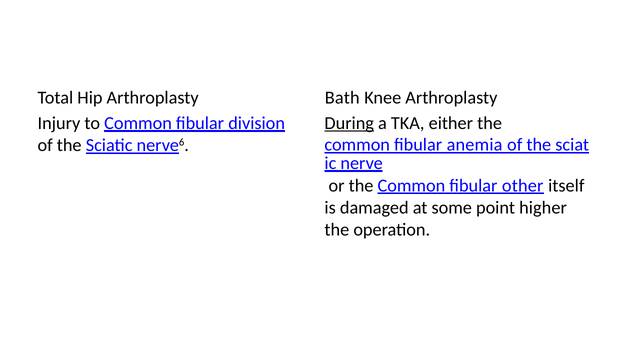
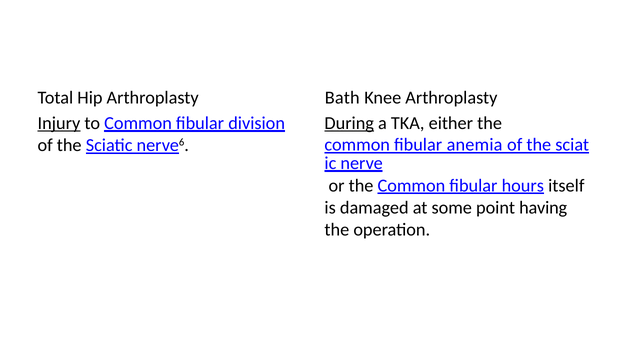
Injury underline: none -> present (59, 123)
other: other -> hours (523, 186)
higher: higher -> having (543, 208)
